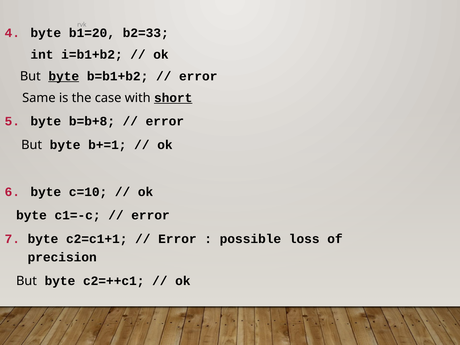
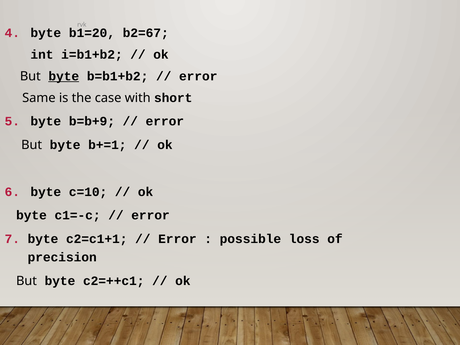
b2=33: b2=33 -> b2=67 (146, 33)
short underline: present -> none (173, 98)
b=b+8: b=b+8 -> b=b+9 (92, 121)
